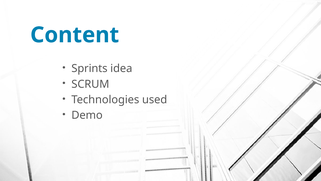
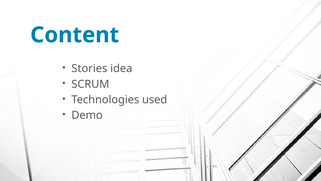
Sprints: Sprints -> Stories (89, 68)
